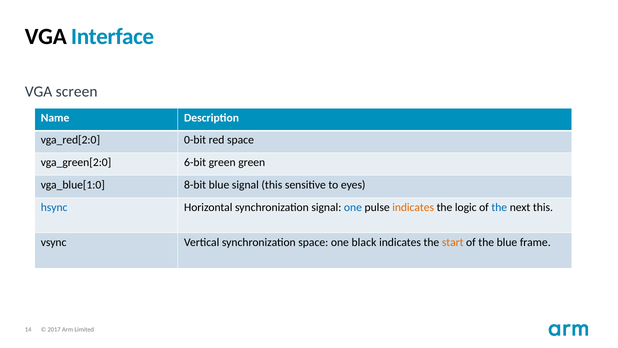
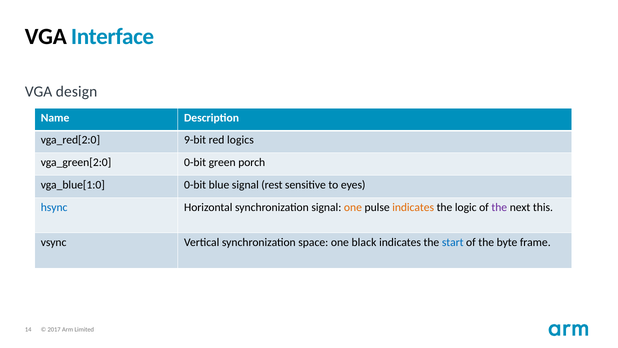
screen: screen -> design (77, 91)
0-bit: 0-bit -> 9-bit (195, 140)
red space: space -> logics (240, 140)
6-bit: 6-bit -> 0-bit (195, 162)
green green: green -> porch (252, 162)
8-bit: 8-bit -> 0-bit (195, 185)
signal this: this -> rest (272, 185)
one colour: blue -> orange (353, 207)
the colour: blue -> purple (499, 207)
start colour: orange -> blue (453, 242)
the blue: blue -> byte (507, 242)
